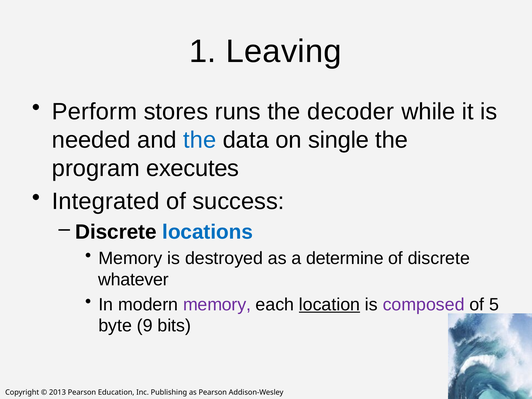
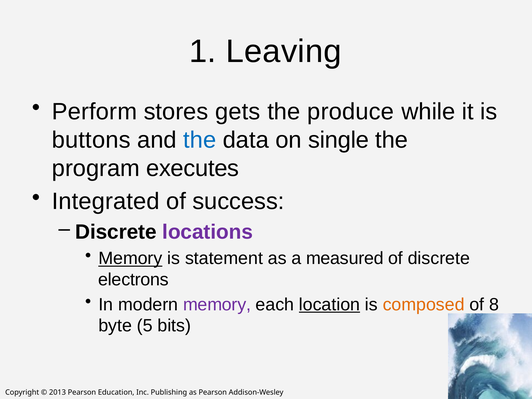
runs: runs -> gets (238, 112)
decoder: decoder -> produce (351, 112)
needed: needed -> buttons (91, 140)
locations colour: blue -> purple (208, 232)
Memory underline: none -> present (130, 258)
destroyed: destroyed -> statement (224, 258)
determine: determine -> measured (345, 258)
whatever: whatever -> electrons (133, 280)
composed colour: purple -> orange (424, 305)
5: 5 -> 8 (494, 305)
9: 9 -> 5 (145, 326)
